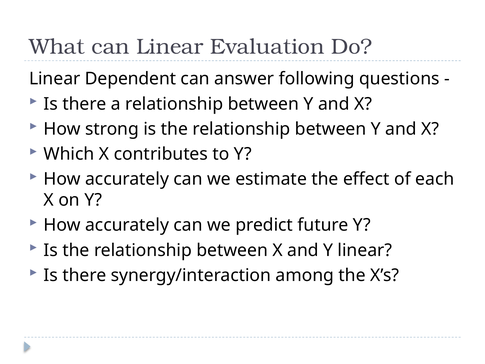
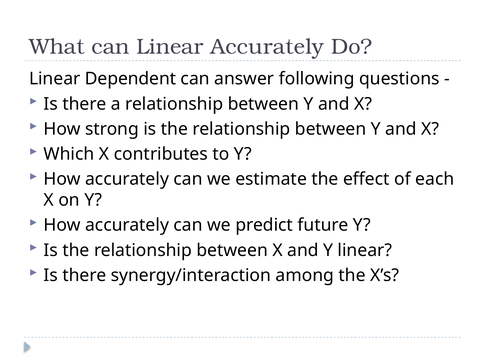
Linear Evaluation: Evaluation -> Accurately (267, 47)
